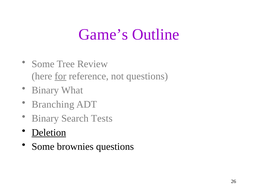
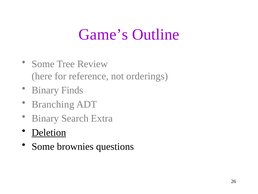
for underline: present -> none (60, 76)
not questions: questions -> orderings (147, 76)
What: What -> Finds (72, 90)
Tests: Tests -> Extra (102, 118)
